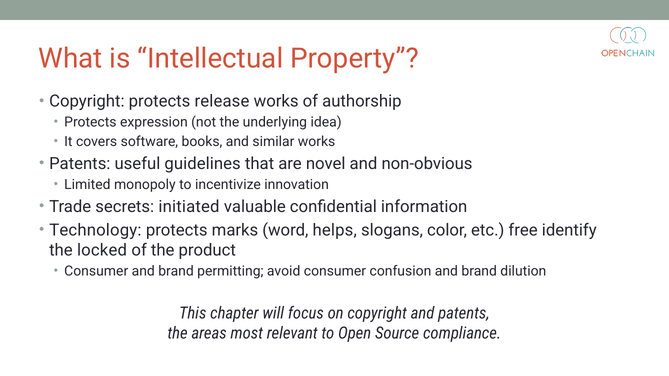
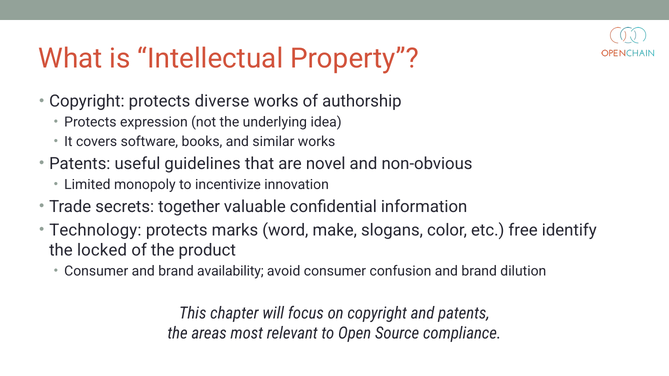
release: release -> diverse (222, 101)
initiated: initiated -> together (189, 207)
helps: helps -> make (335, 230)
permitting: permitting -> availability (230, 271)
